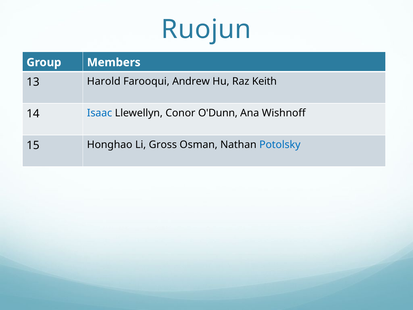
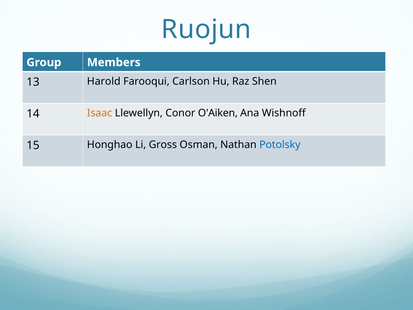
Andrew: Andrew -> Carlson (191, 81)
Keith: Keith -> Shen (264, 81)
Isaac colour: blue -> orange (100, 113)
O'Dunn: O'Dunn -> O'Aiken (218, 113)
